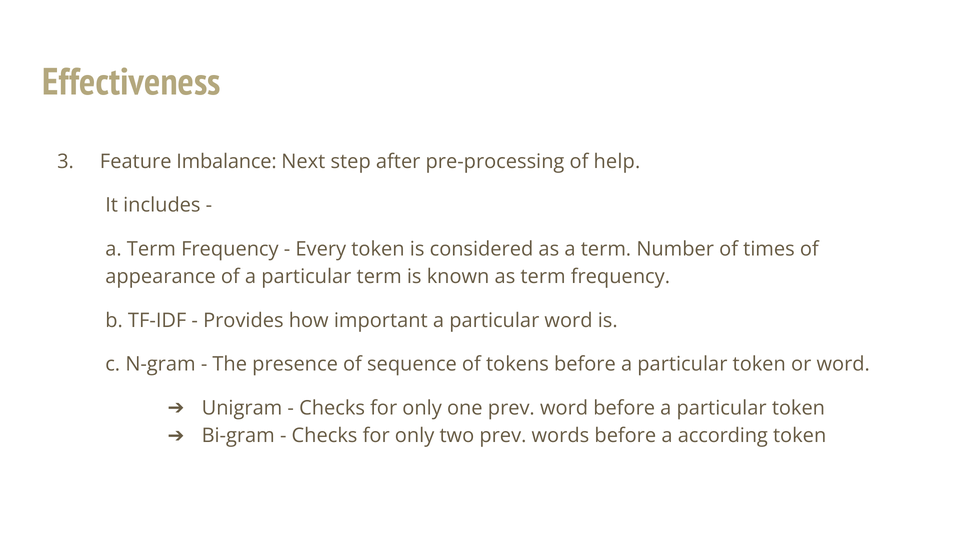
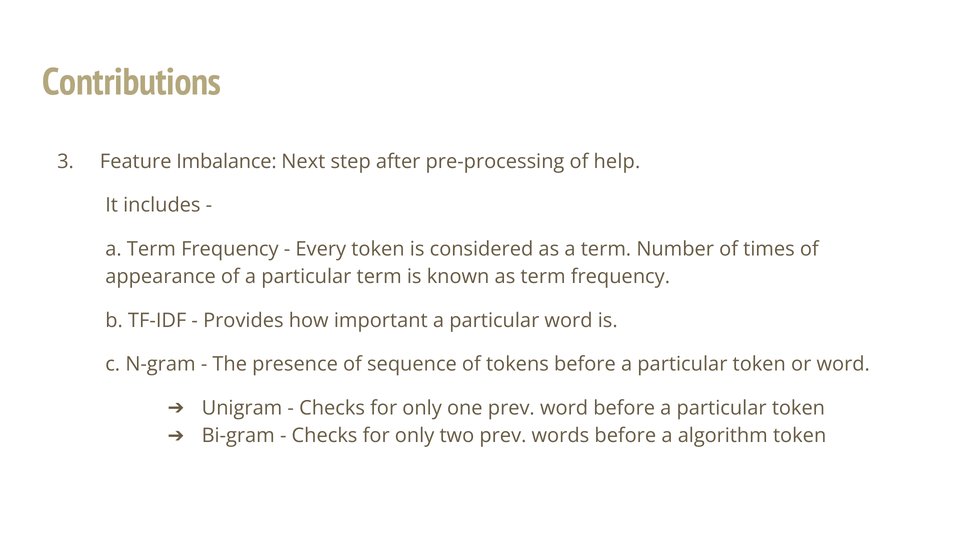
Effectiveness: Effectiveness -> Contributions (132, 82)
according: according -> algorithm (723, 435)
